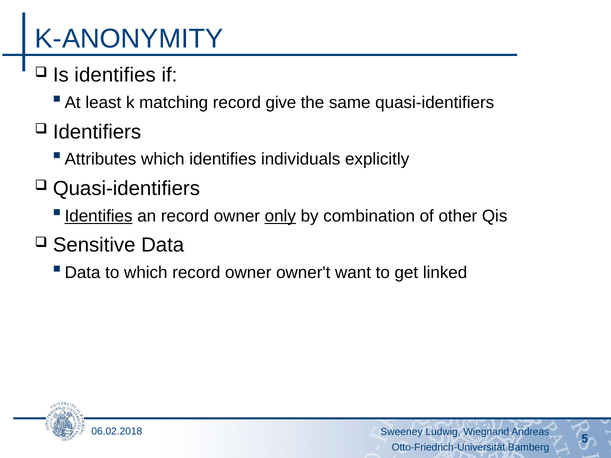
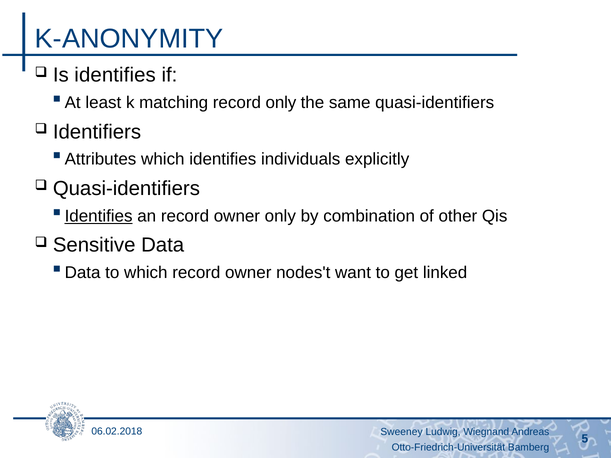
record give: give -> only (281, 103)
only underline: present -> none (280, 216)
owner't: owner't -> nodes't (303, 273)
